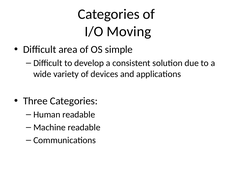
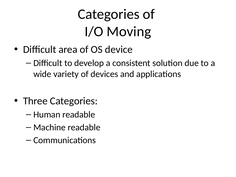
simple: simple -> device (119, 50)
